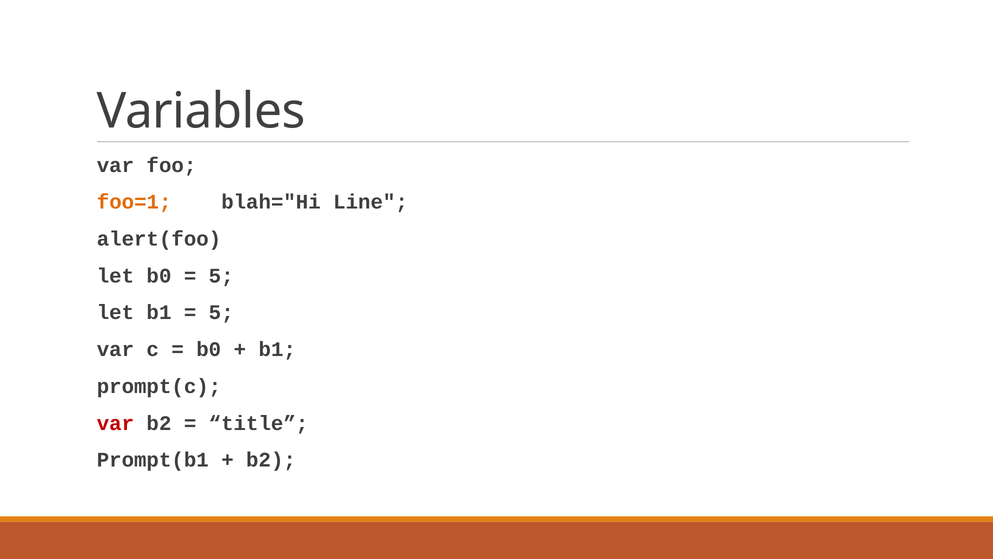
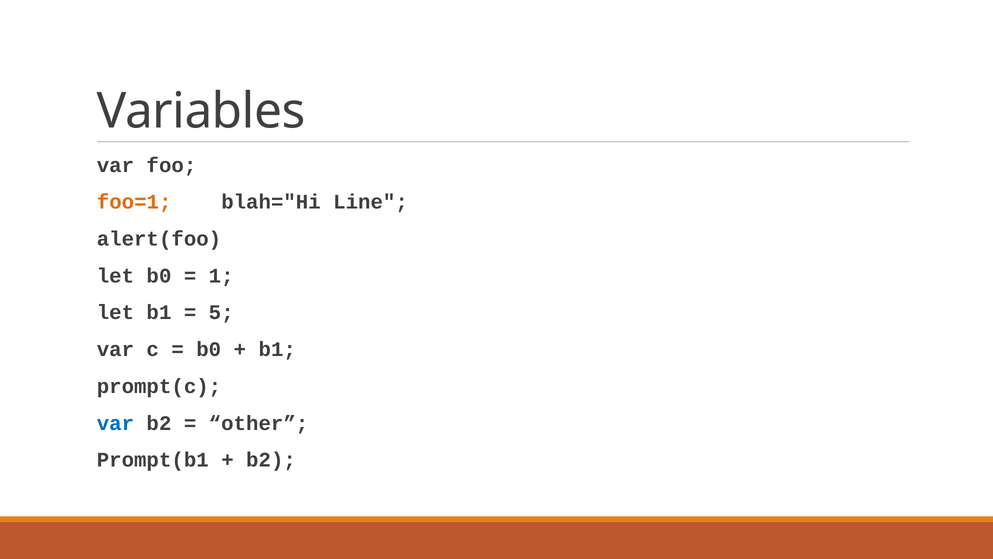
5: 5 -> 1 (221, 276)
var colour: red -> blue (115, 423)
title: title -> other (258, 423)
